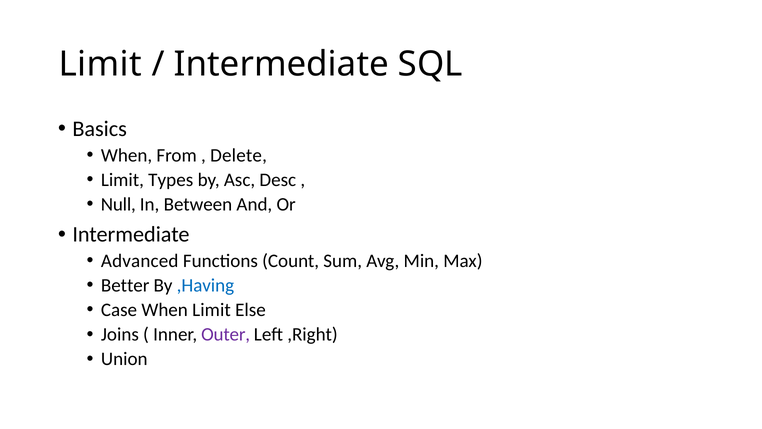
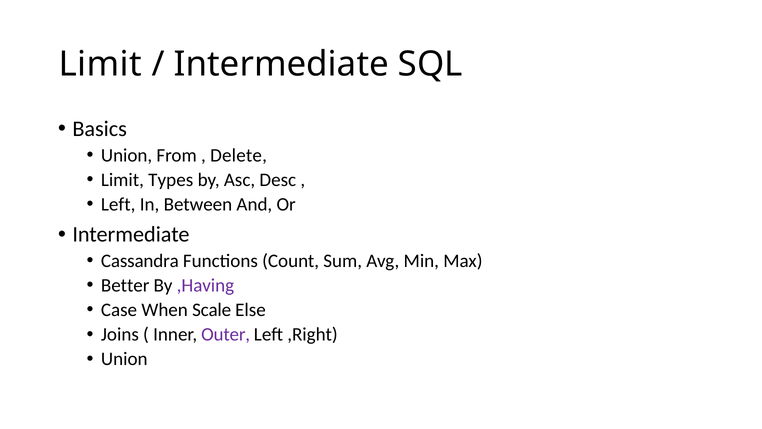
When: When -> Union (127, 155)
Null: Null -> Left (118, 204)
Advanced: Advanced -> Cassandra (140, 261)
,Having colour: blue -> purple (205, 285)
When Limit: Limit -> Scale (212, 310)
